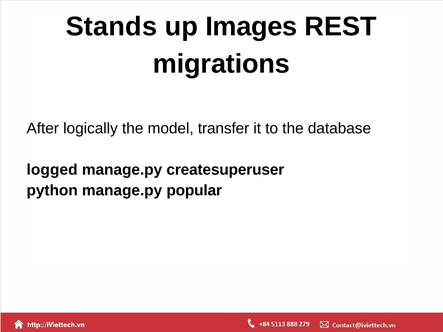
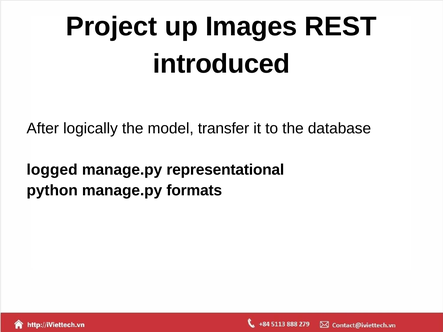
Stands: Stands -> Project (112, 27)
migrations: migrations -> introduced (222, 64)
createsuperuser: createsuperuser -> representational (225, 170)
popular: popular -> formats (194, 191)
